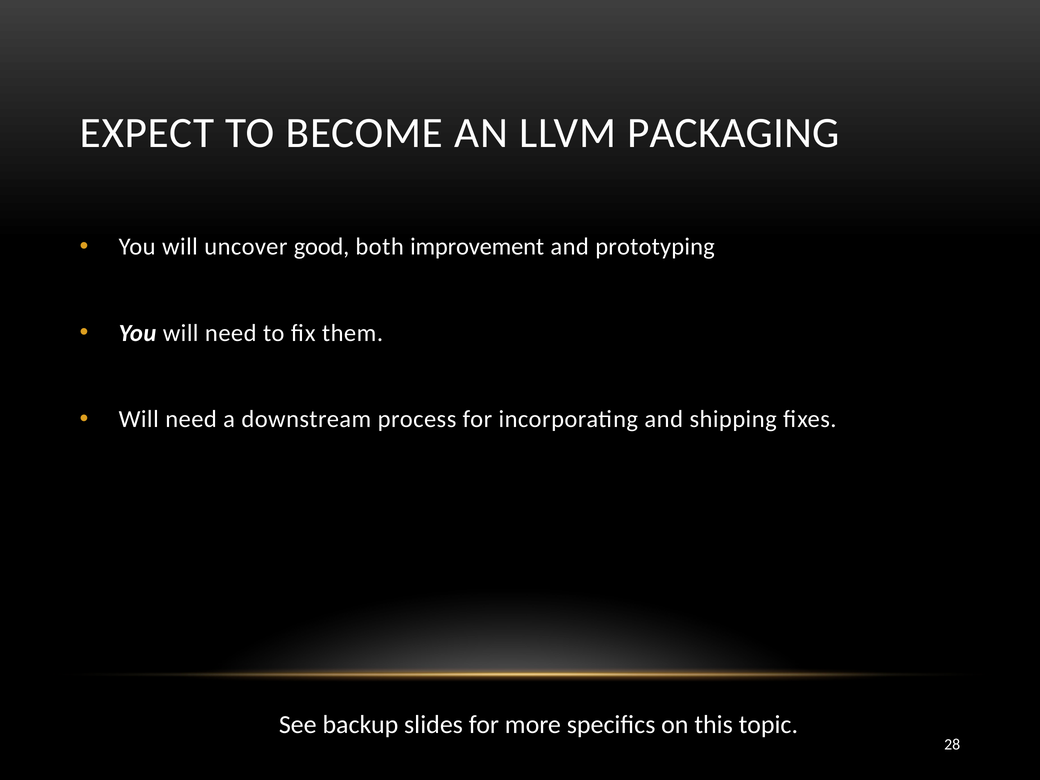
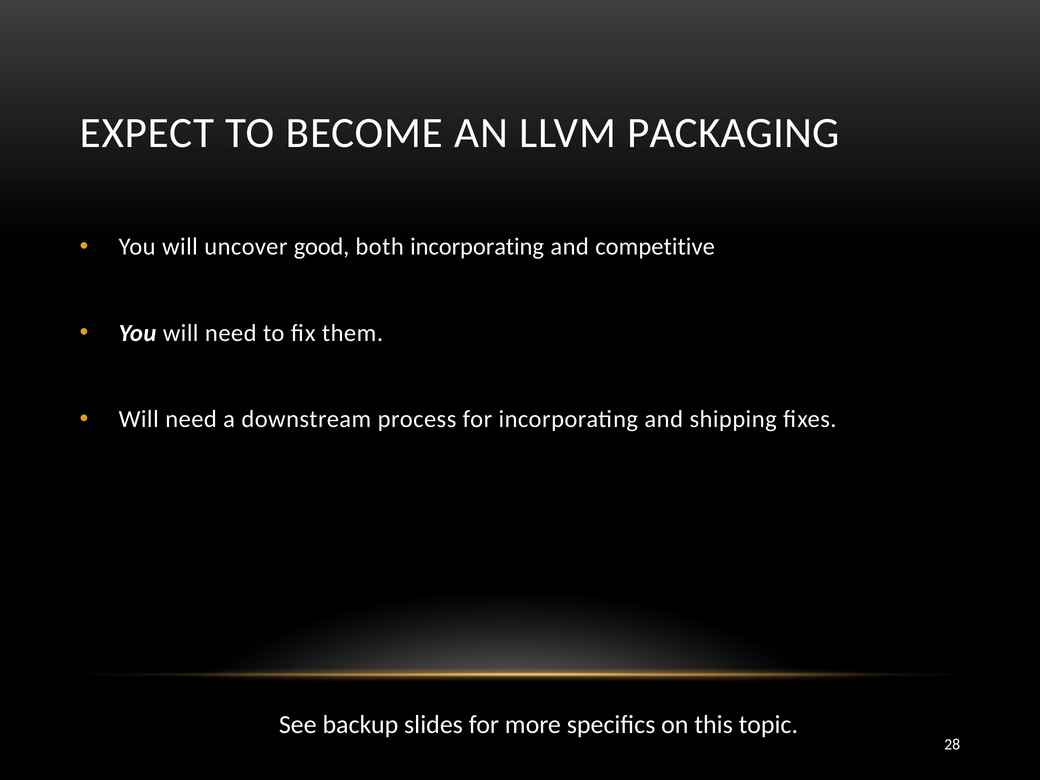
both improvement: improvement -> incorporating (477, 247)
prototyping: prototyping -> competitive (655, 247)
